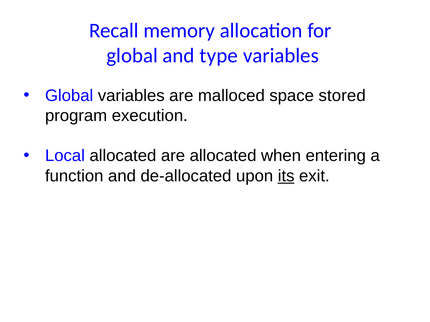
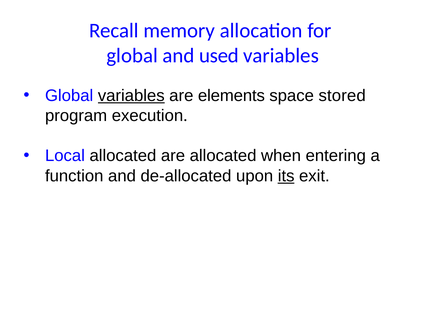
type: type -> used (219, 56)
variables underline: none -> present (131, 96)
malloced: malloced -> elements (231, 96)
